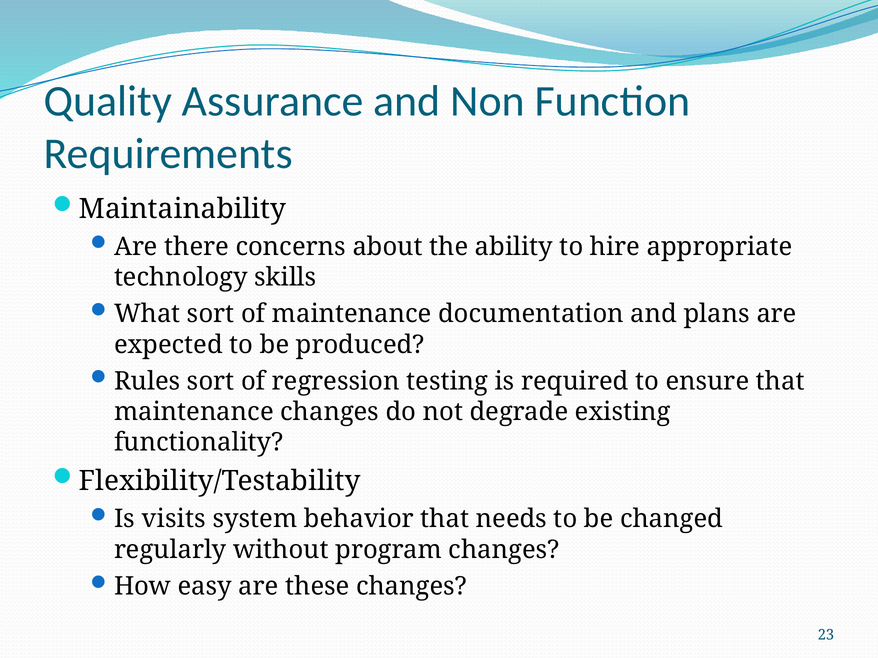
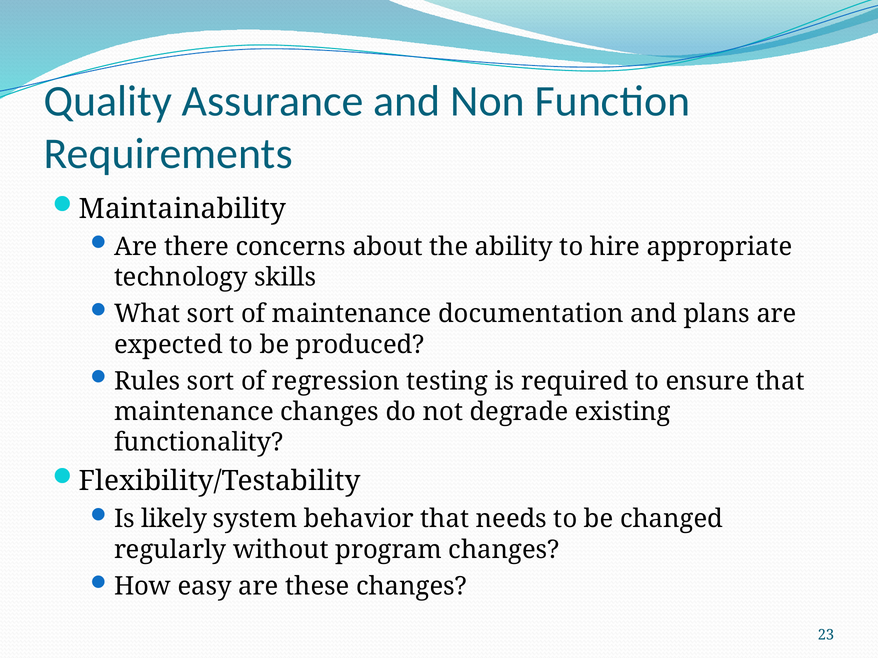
visits: visits -> likely (174, 519)
